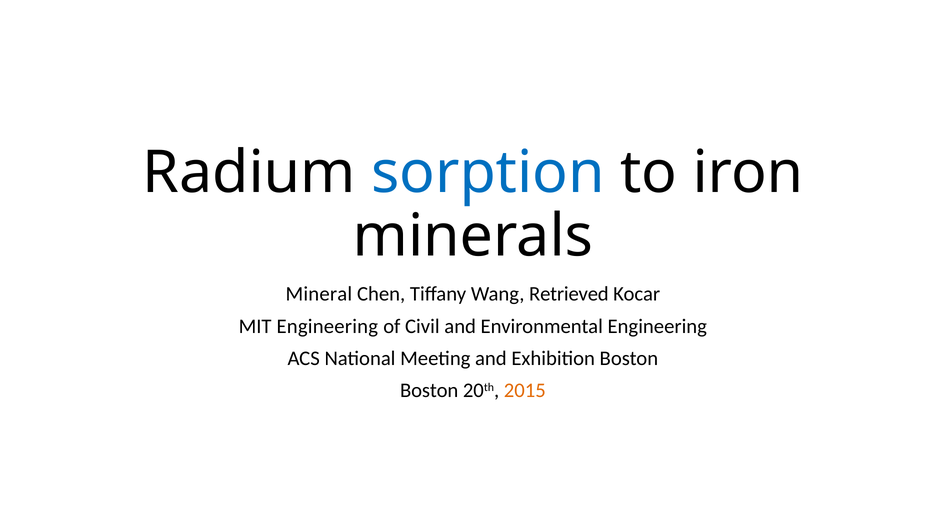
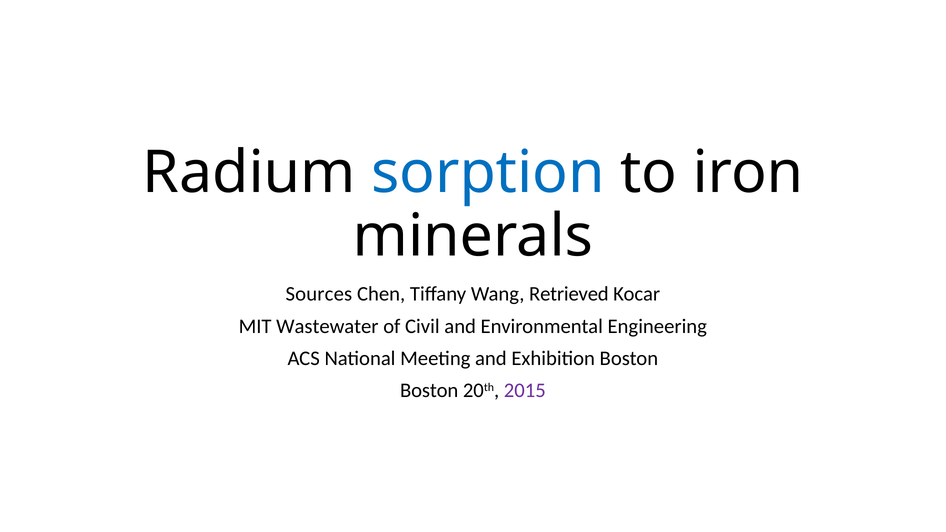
Mineral: Mineral -> Sources (319, 294)
MIT Engineering: Engineering -> Wastewater (327, 326)
2015 colour: orange -> purple (525, 391)
